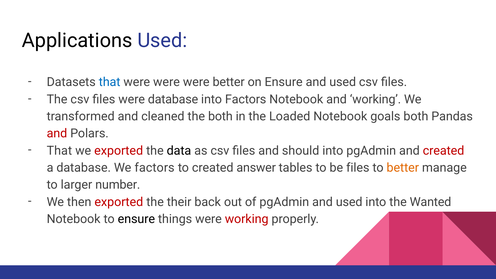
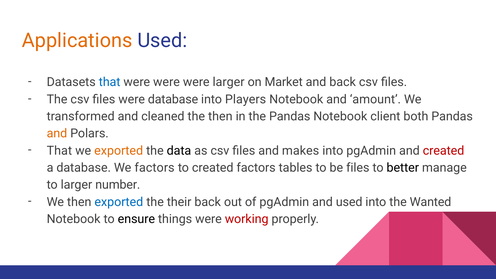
Applications colour: black -> orange (77, 41)
were better: better -> larger (229, 82)
on Ensure: Ensure -> Market (284, 82)
used: used -> back (343, 82)
into Factors: Factors -> Players (246, 99)
and working: working -> amount (375, 99)
the both: both -> then (220, 116)
the Loaded: Loaded -> Pandas (290, 116)
goals: goals -> client (385, 116)
and colour: red -> orange (57, 134)
exported colour: red -> orange (119, 151)
should: should -> makes (301, 151)
created answer: answer -> factors (256, 168)
better colour: orange -> black (403, 168)
exported colour: red -> blue (119, 202)
